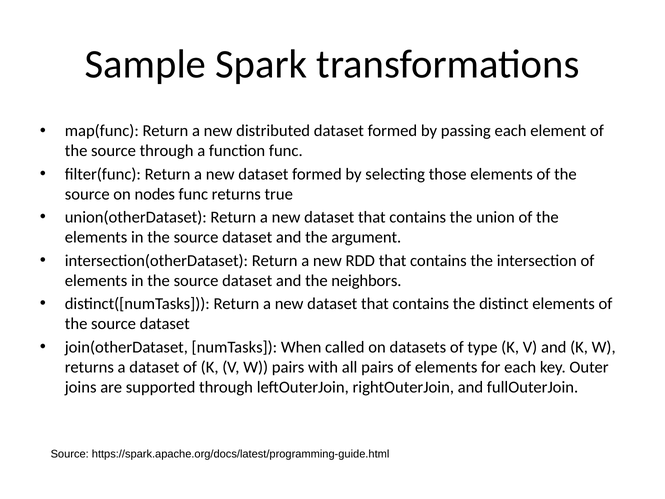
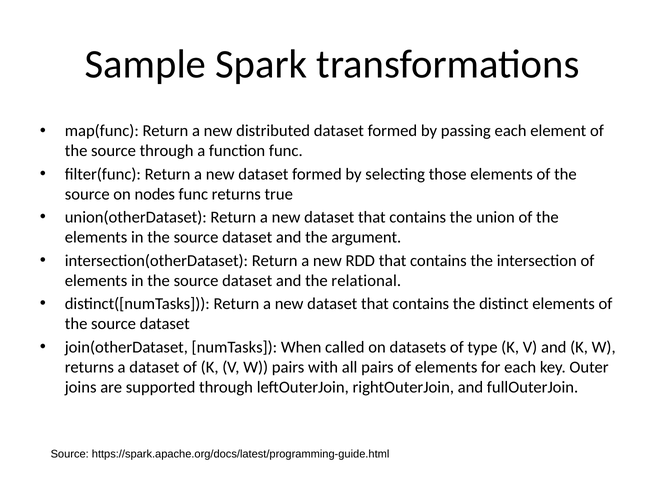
neighbors: neighbors -> relational (366, 280)
